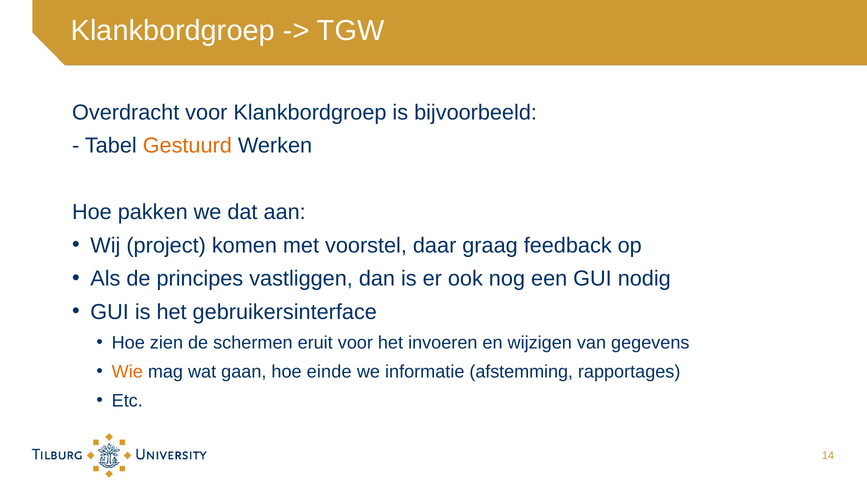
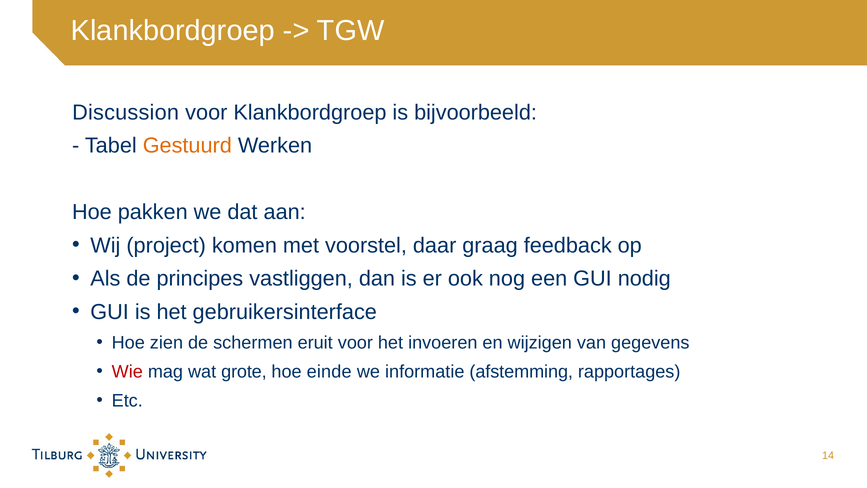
Overdracht: Overdracht -> Discussion (126, 112)
Wie colour: orange -> red (127, 371)
gaan: gaan -> grote (244, 371)
